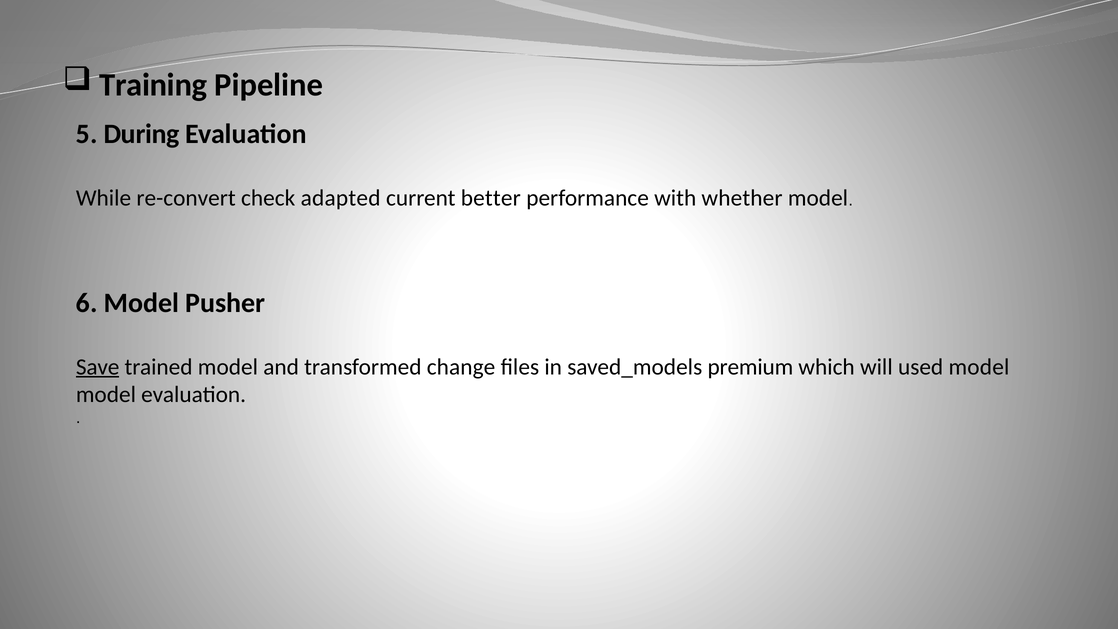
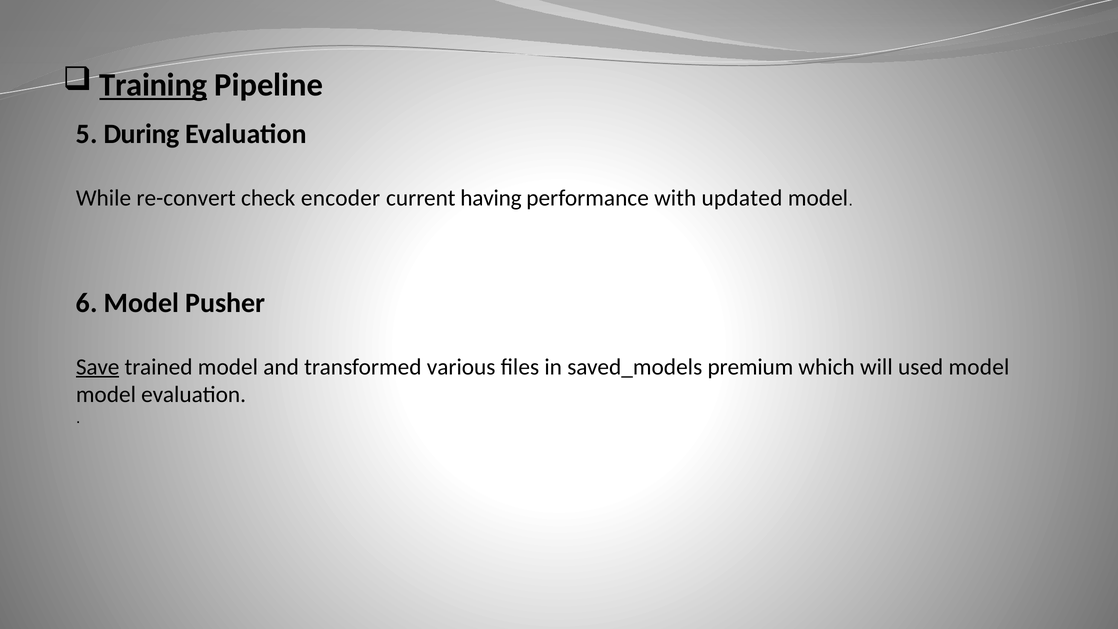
Training underline: none -> present (153, 85)
adapted: adapted -> encoder (341, 198)
better: better -> having (491, 198)
whether: whether -> updated (742, 198)
change: change -> various (461, 367)
